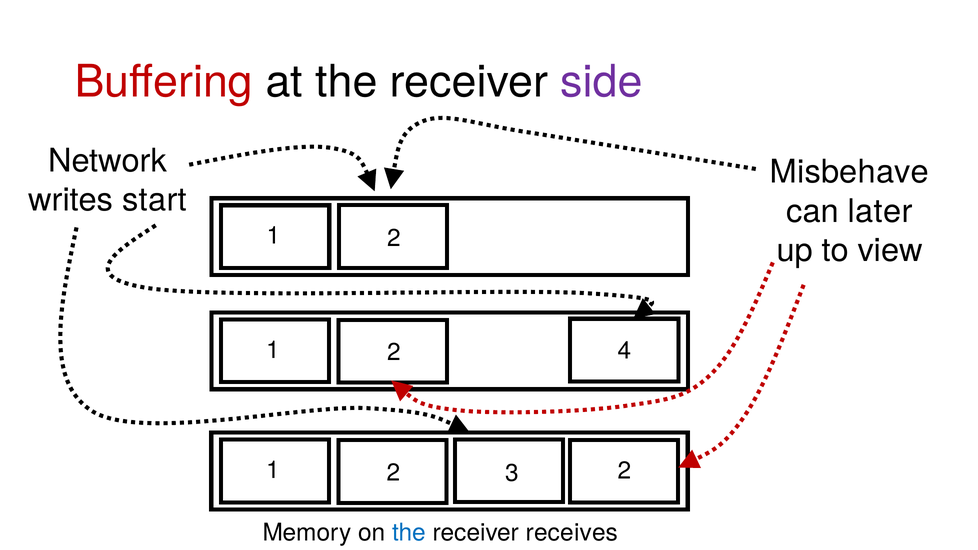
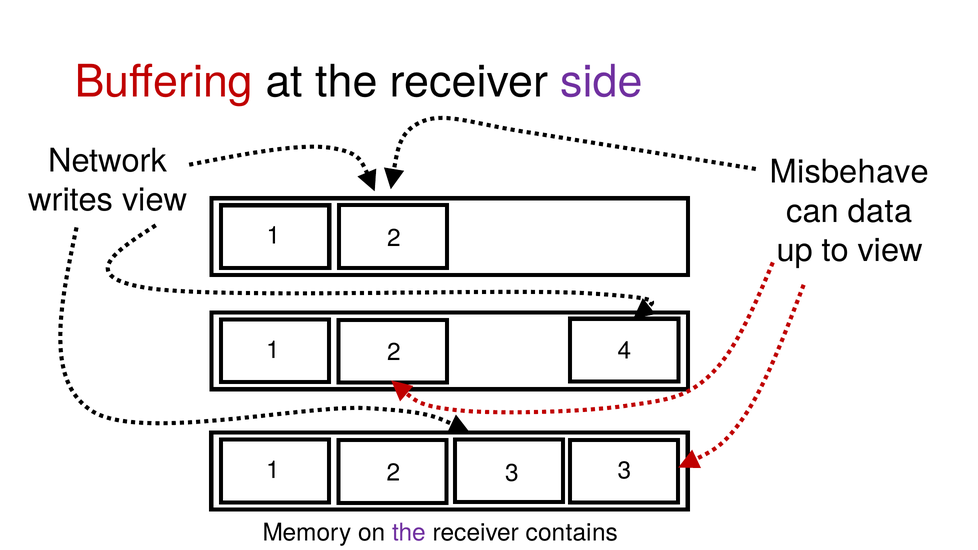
writes start: start -> view (155, 200)
later: later -> data (880, 211)
2 2: 2 -> 3 (624, 471)
the colour: blue -> purple (409, 533)
receives: receives -> contains (572, 533)
